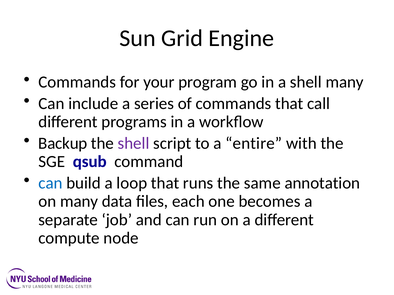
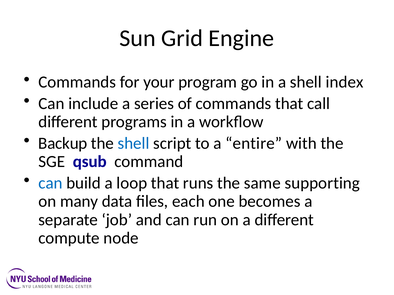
shell many: many -> index (345, 82)
shell colour: purple -> blue (134, 144)
annotation: annotation -> supporting (322, 183)
